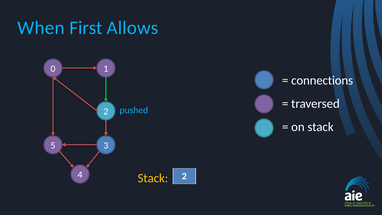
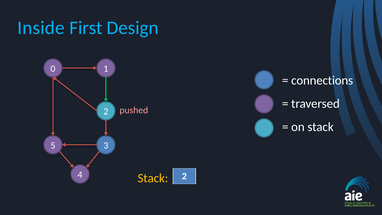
When: When -> Inside (41, 28)
Allows: Allows -> Design (133, 28)
pushed colour: light blue -> pink (134, 110)
